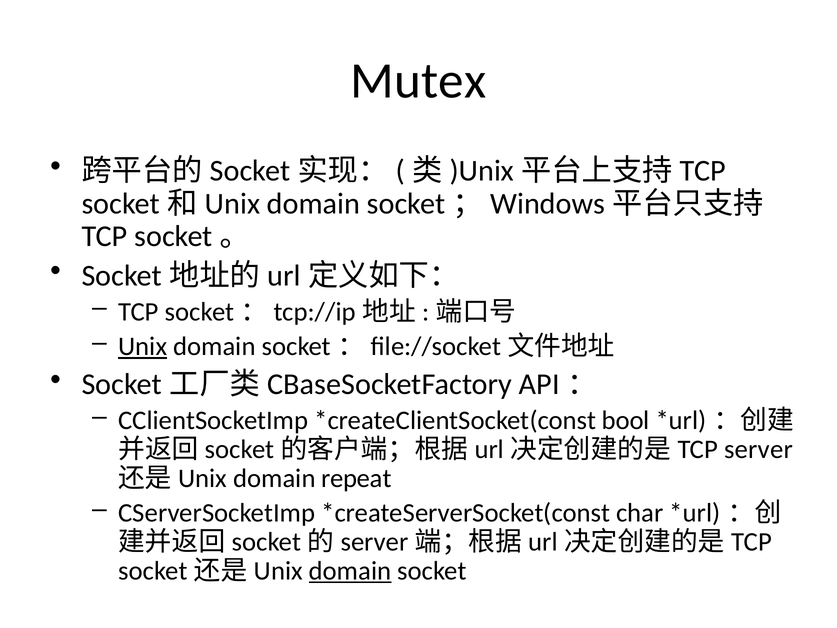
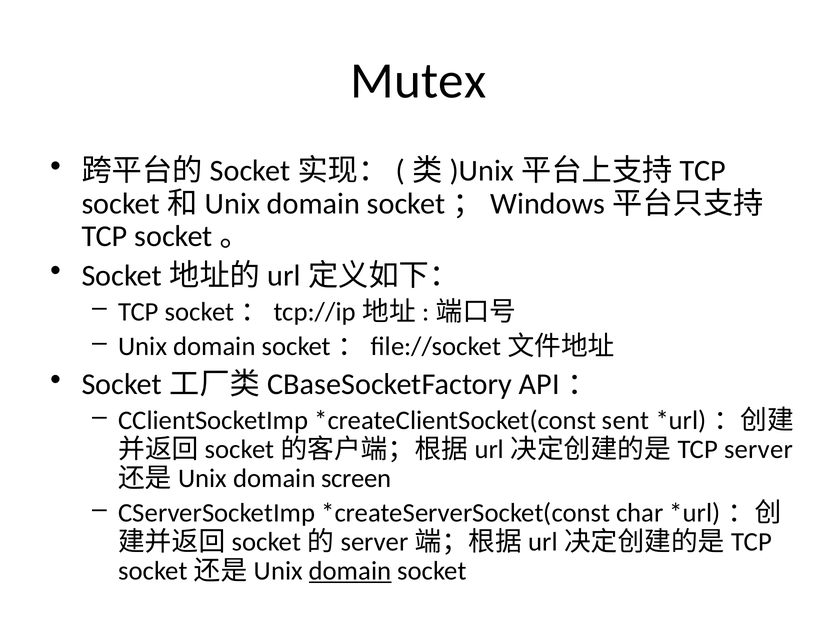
Unix underline: present -> none (143, 346)
bool: bool -> sent (626, 420)
repeat: repeat -> screen (356, 478)
